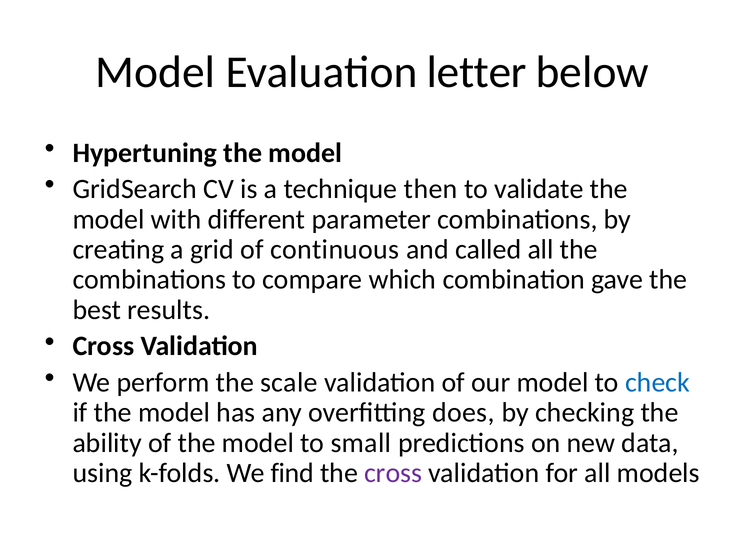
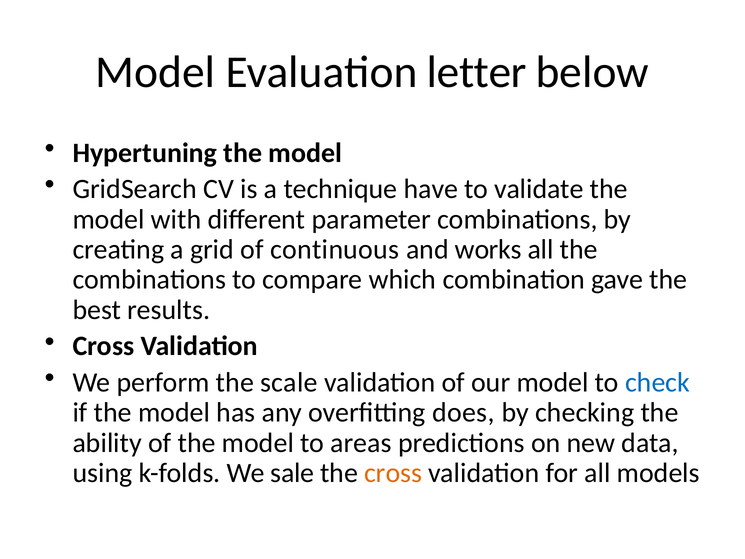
then: then -> have (431, 189)
called: called -> works (488, 249)
small: small -> areas (361, 443)
find: find -> sale (292, 473)
cross colour: purple -> orange (393, 473)
